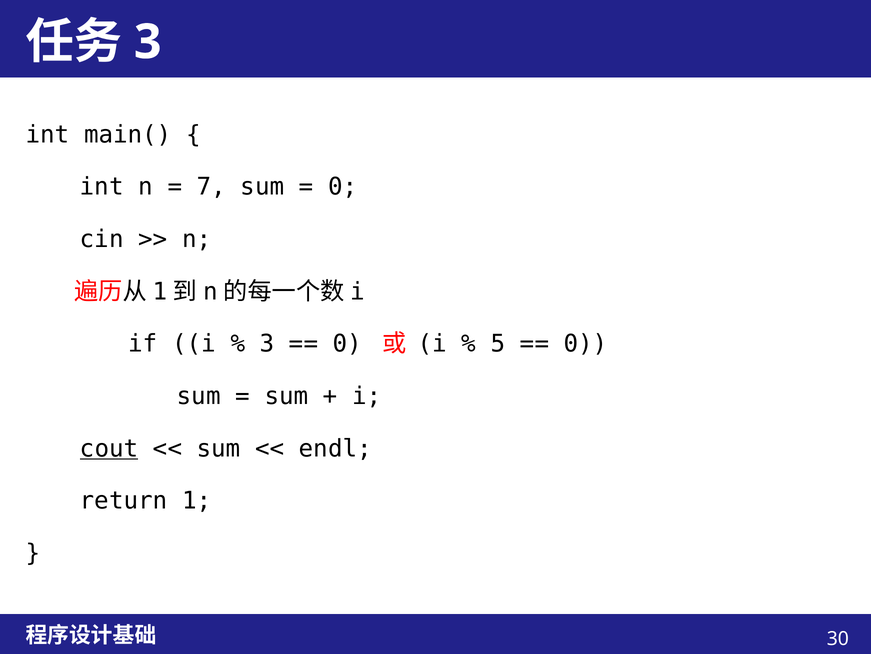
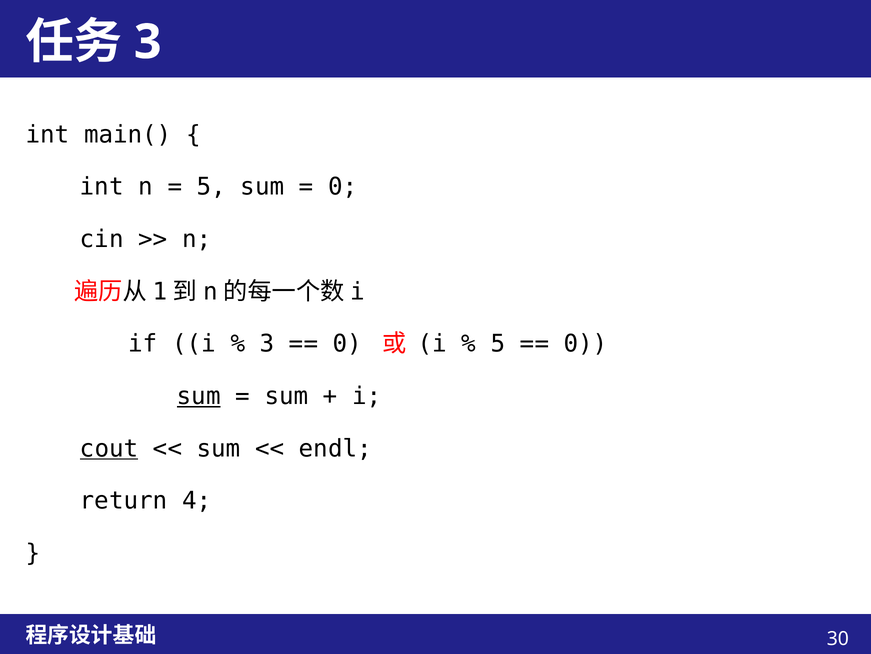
7: 7 -> 5 (211, 187)
sum underline: none -> present (199, 396)
1: 1 -> 4 (197, 500)
